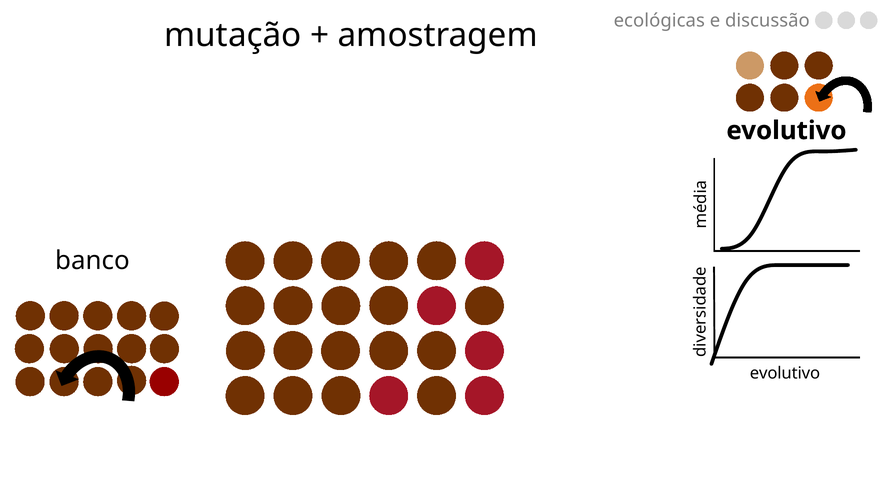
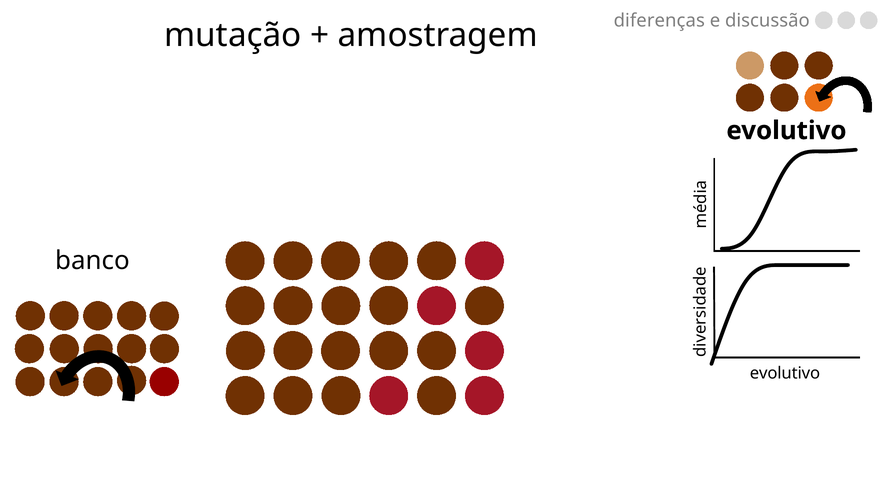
ecológicas: ecológicas -> diferenças (659, 21)
